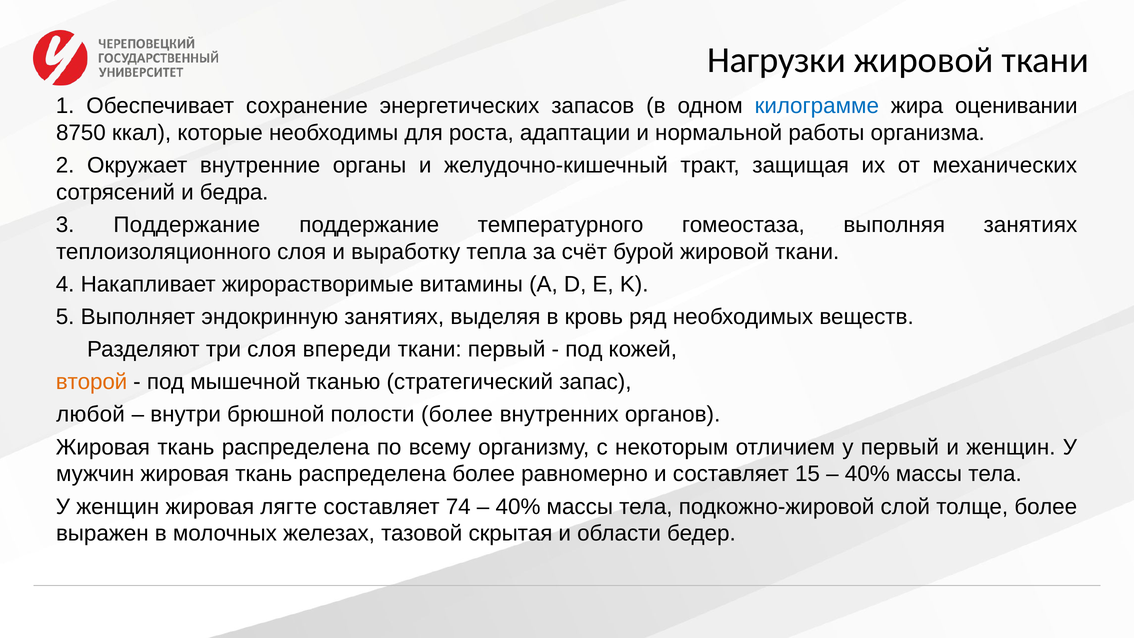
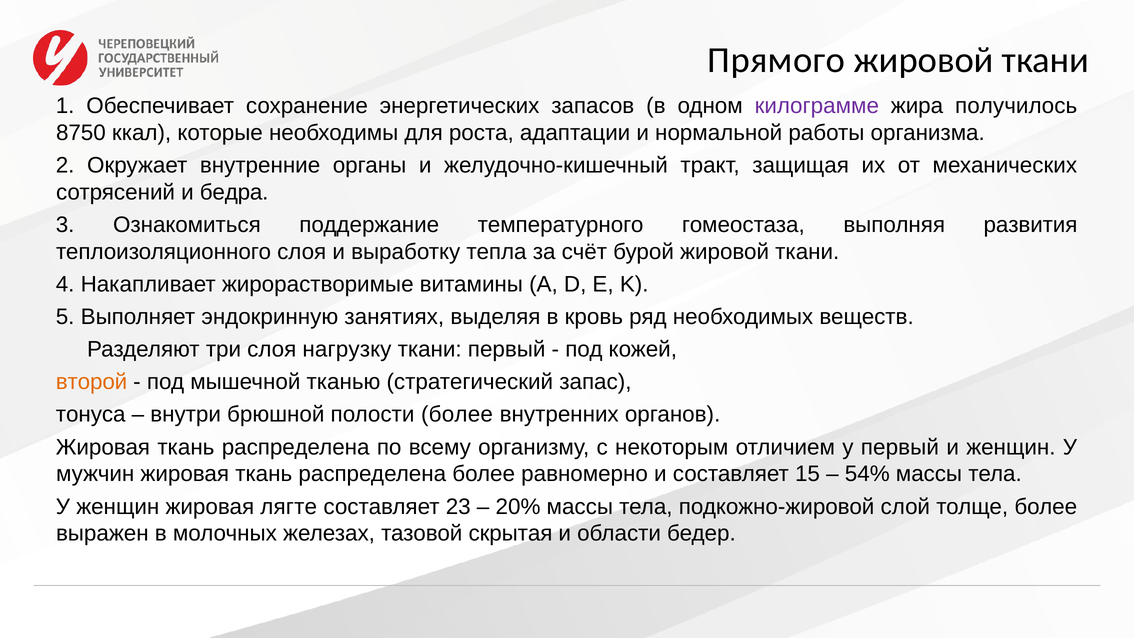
Нагрузки: Нагрузки -> Прямого (776, 60)
килограмме colour: blue -> purple (817, 106)
оценивании: оценивании -> получилось (1016, 106)
3 Поддержание: Поддержание -> Ознакомиться (187, 225)
выполняя занятиях: занятиях -> развития (1030, 225)
впереди: впереди -> нагрузку (347, 349)
любой: любой -> тонуса (91, 415)
40%: 40% -> 54% (867, 474)
74: 74 -> 23 (458, 507)
40%: 40% -> 20% (518, 507)
